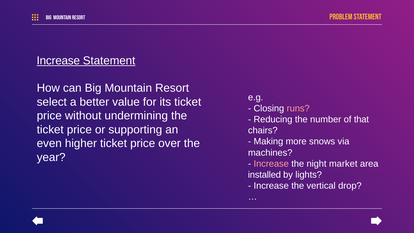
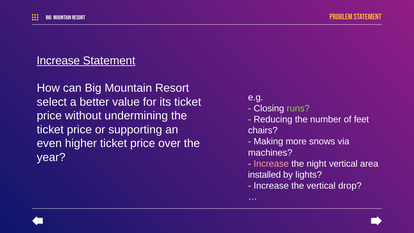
runs colour: pink -> light green (298, 108)
that: that -> feet (361, 119)
night market: market -> vertical (343, 164)
